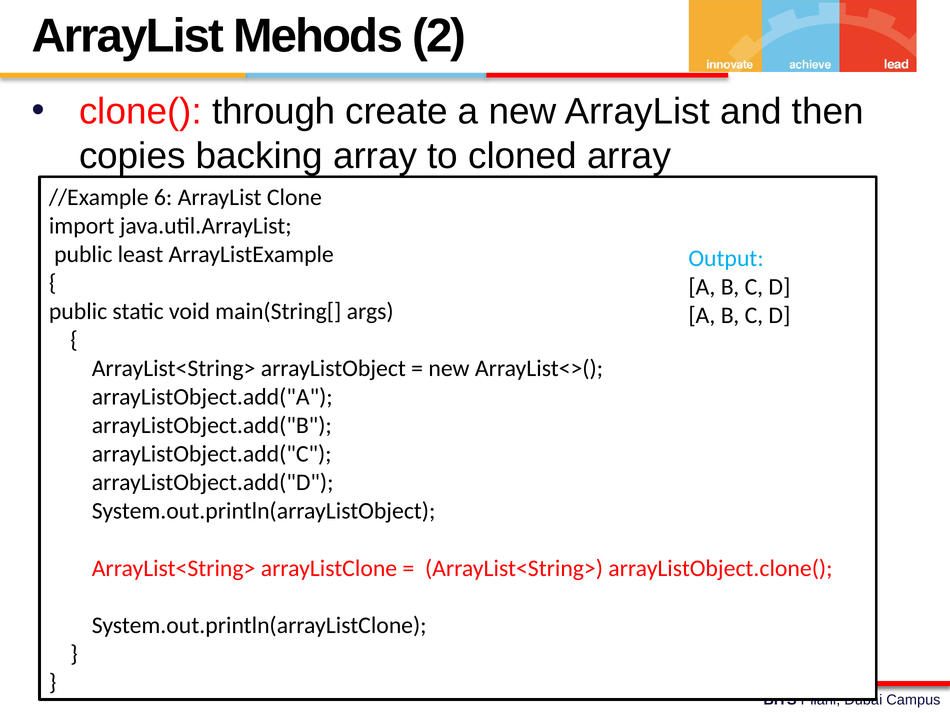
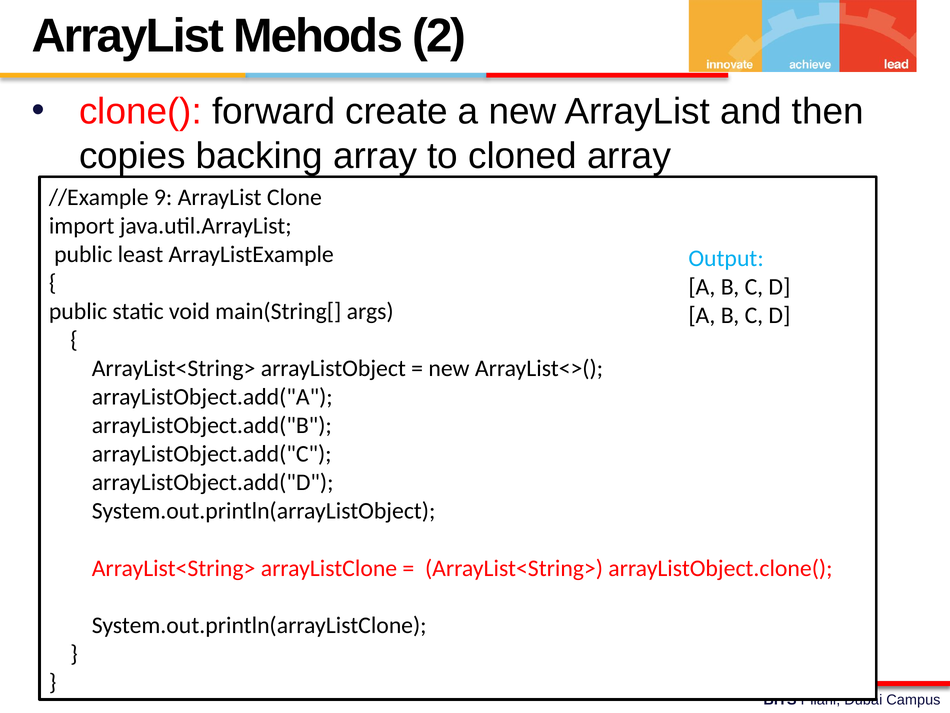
through: through -> forward (274, 112)
6: 6 -> 9 (163, 197)
